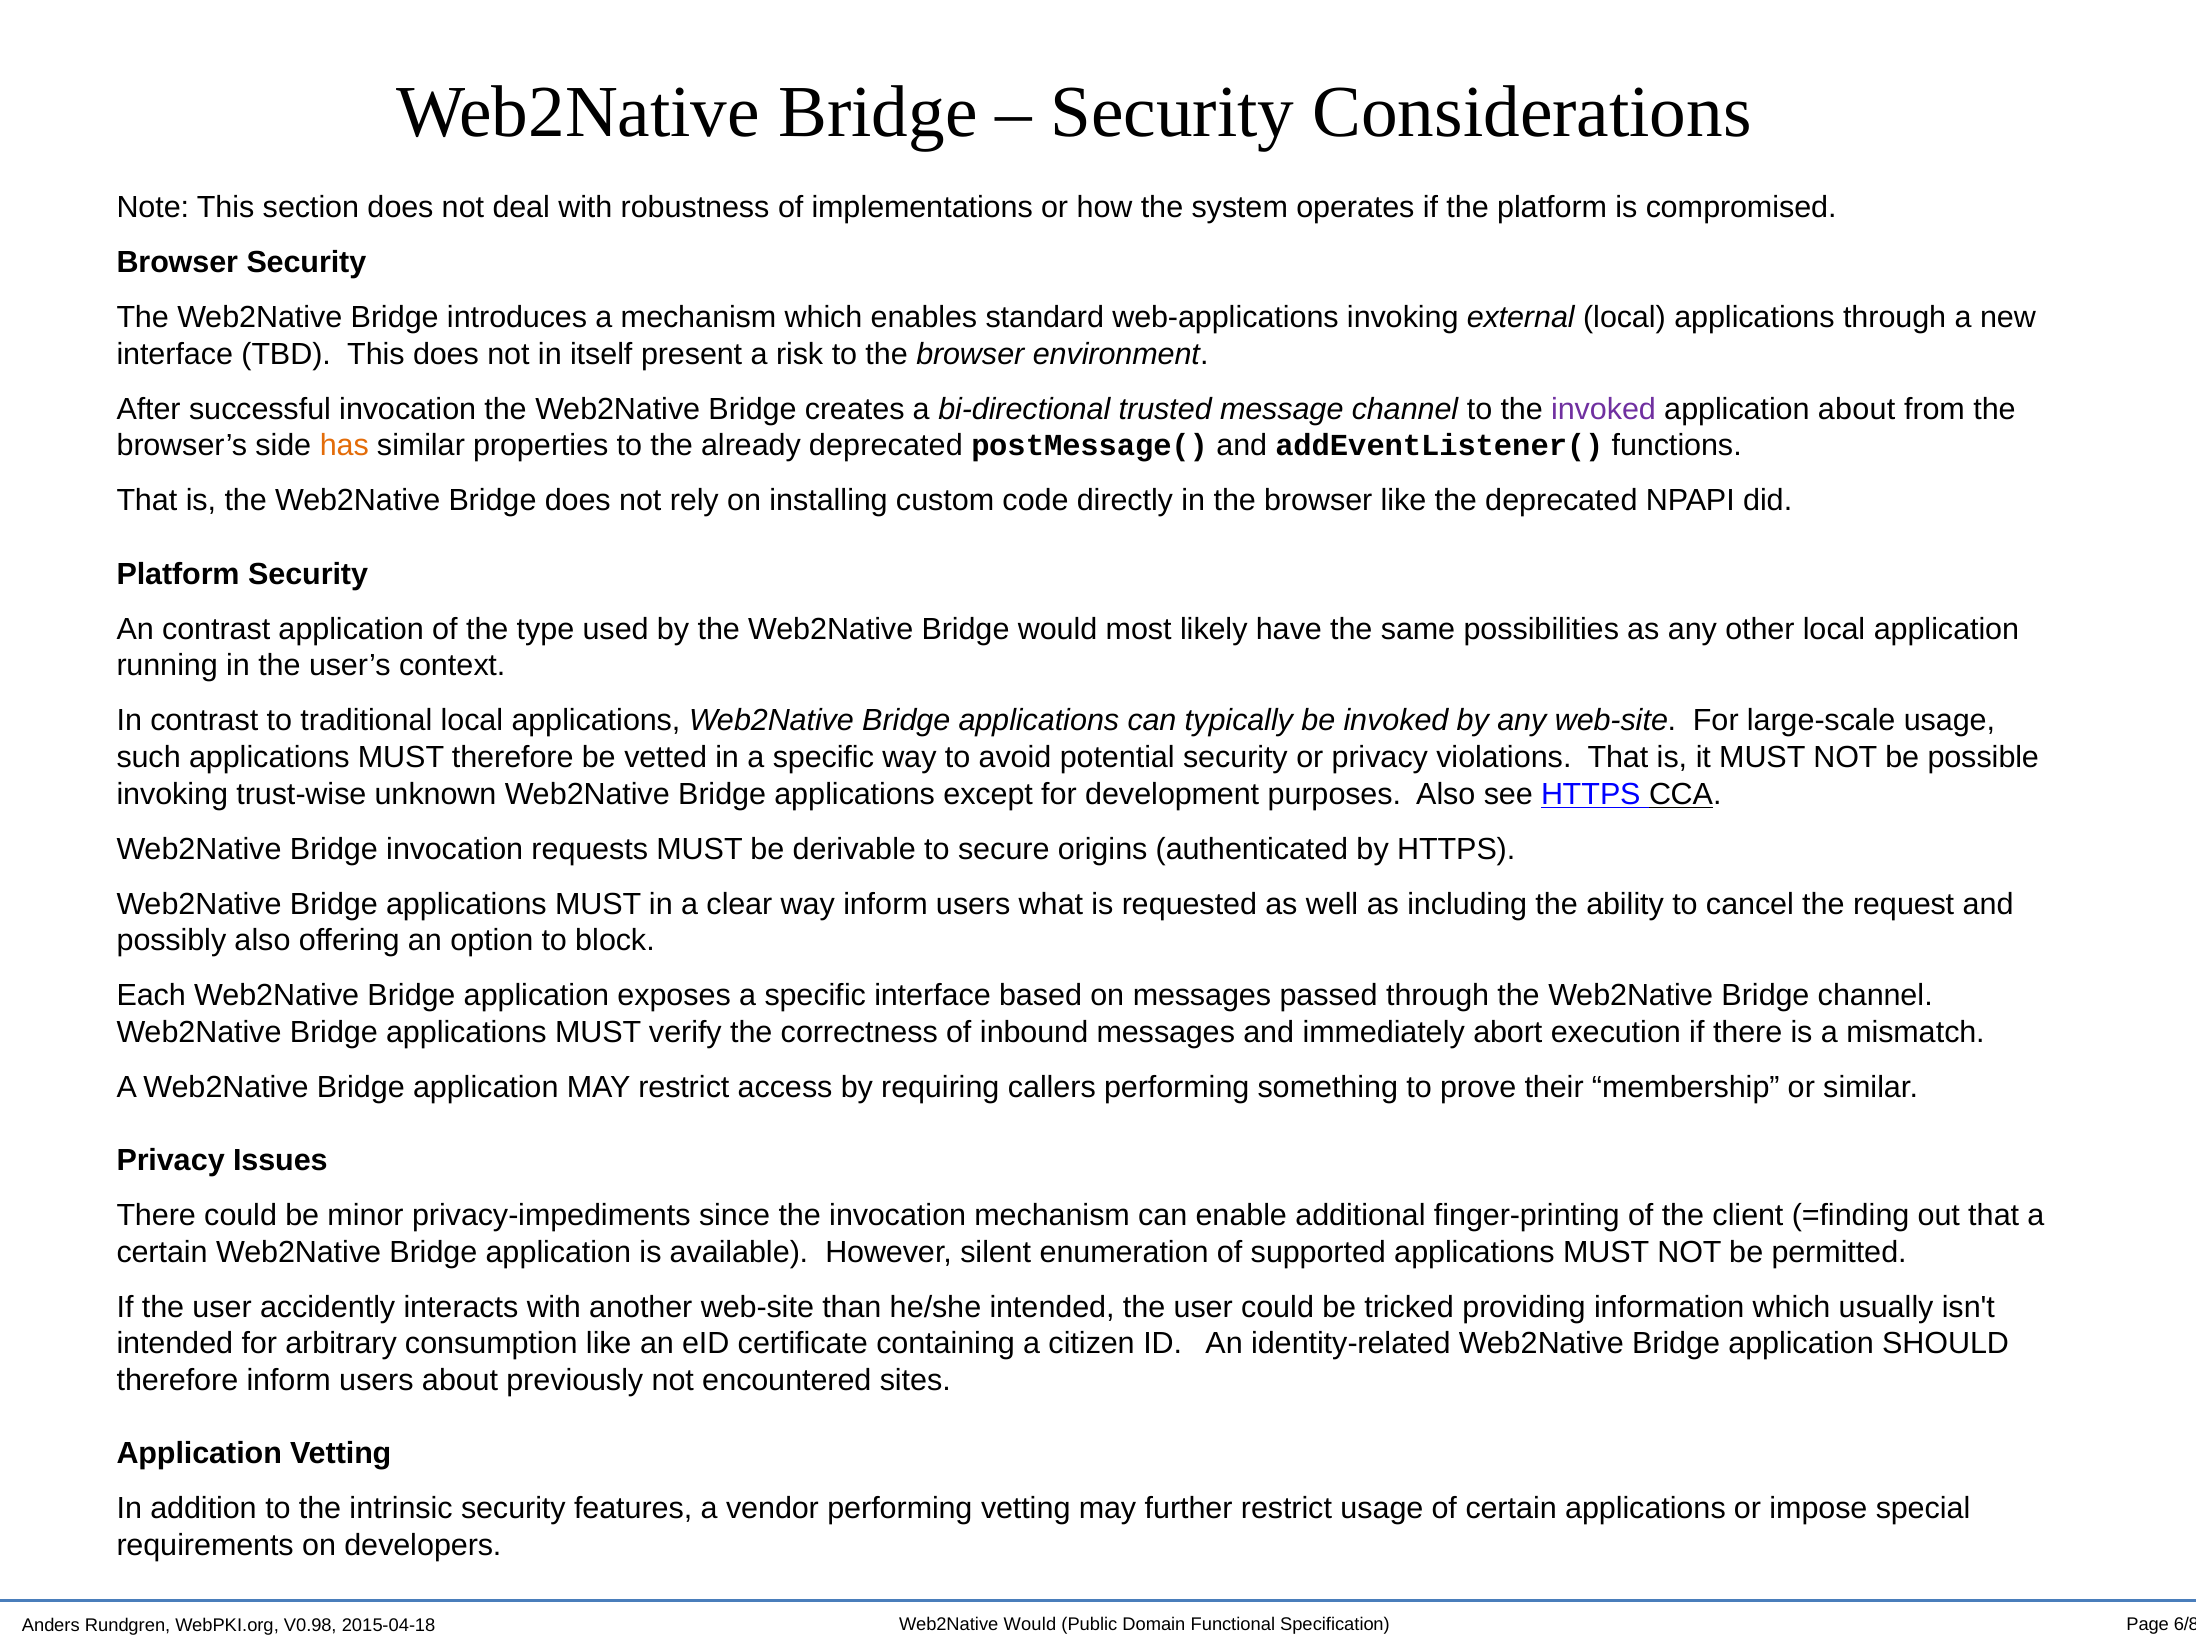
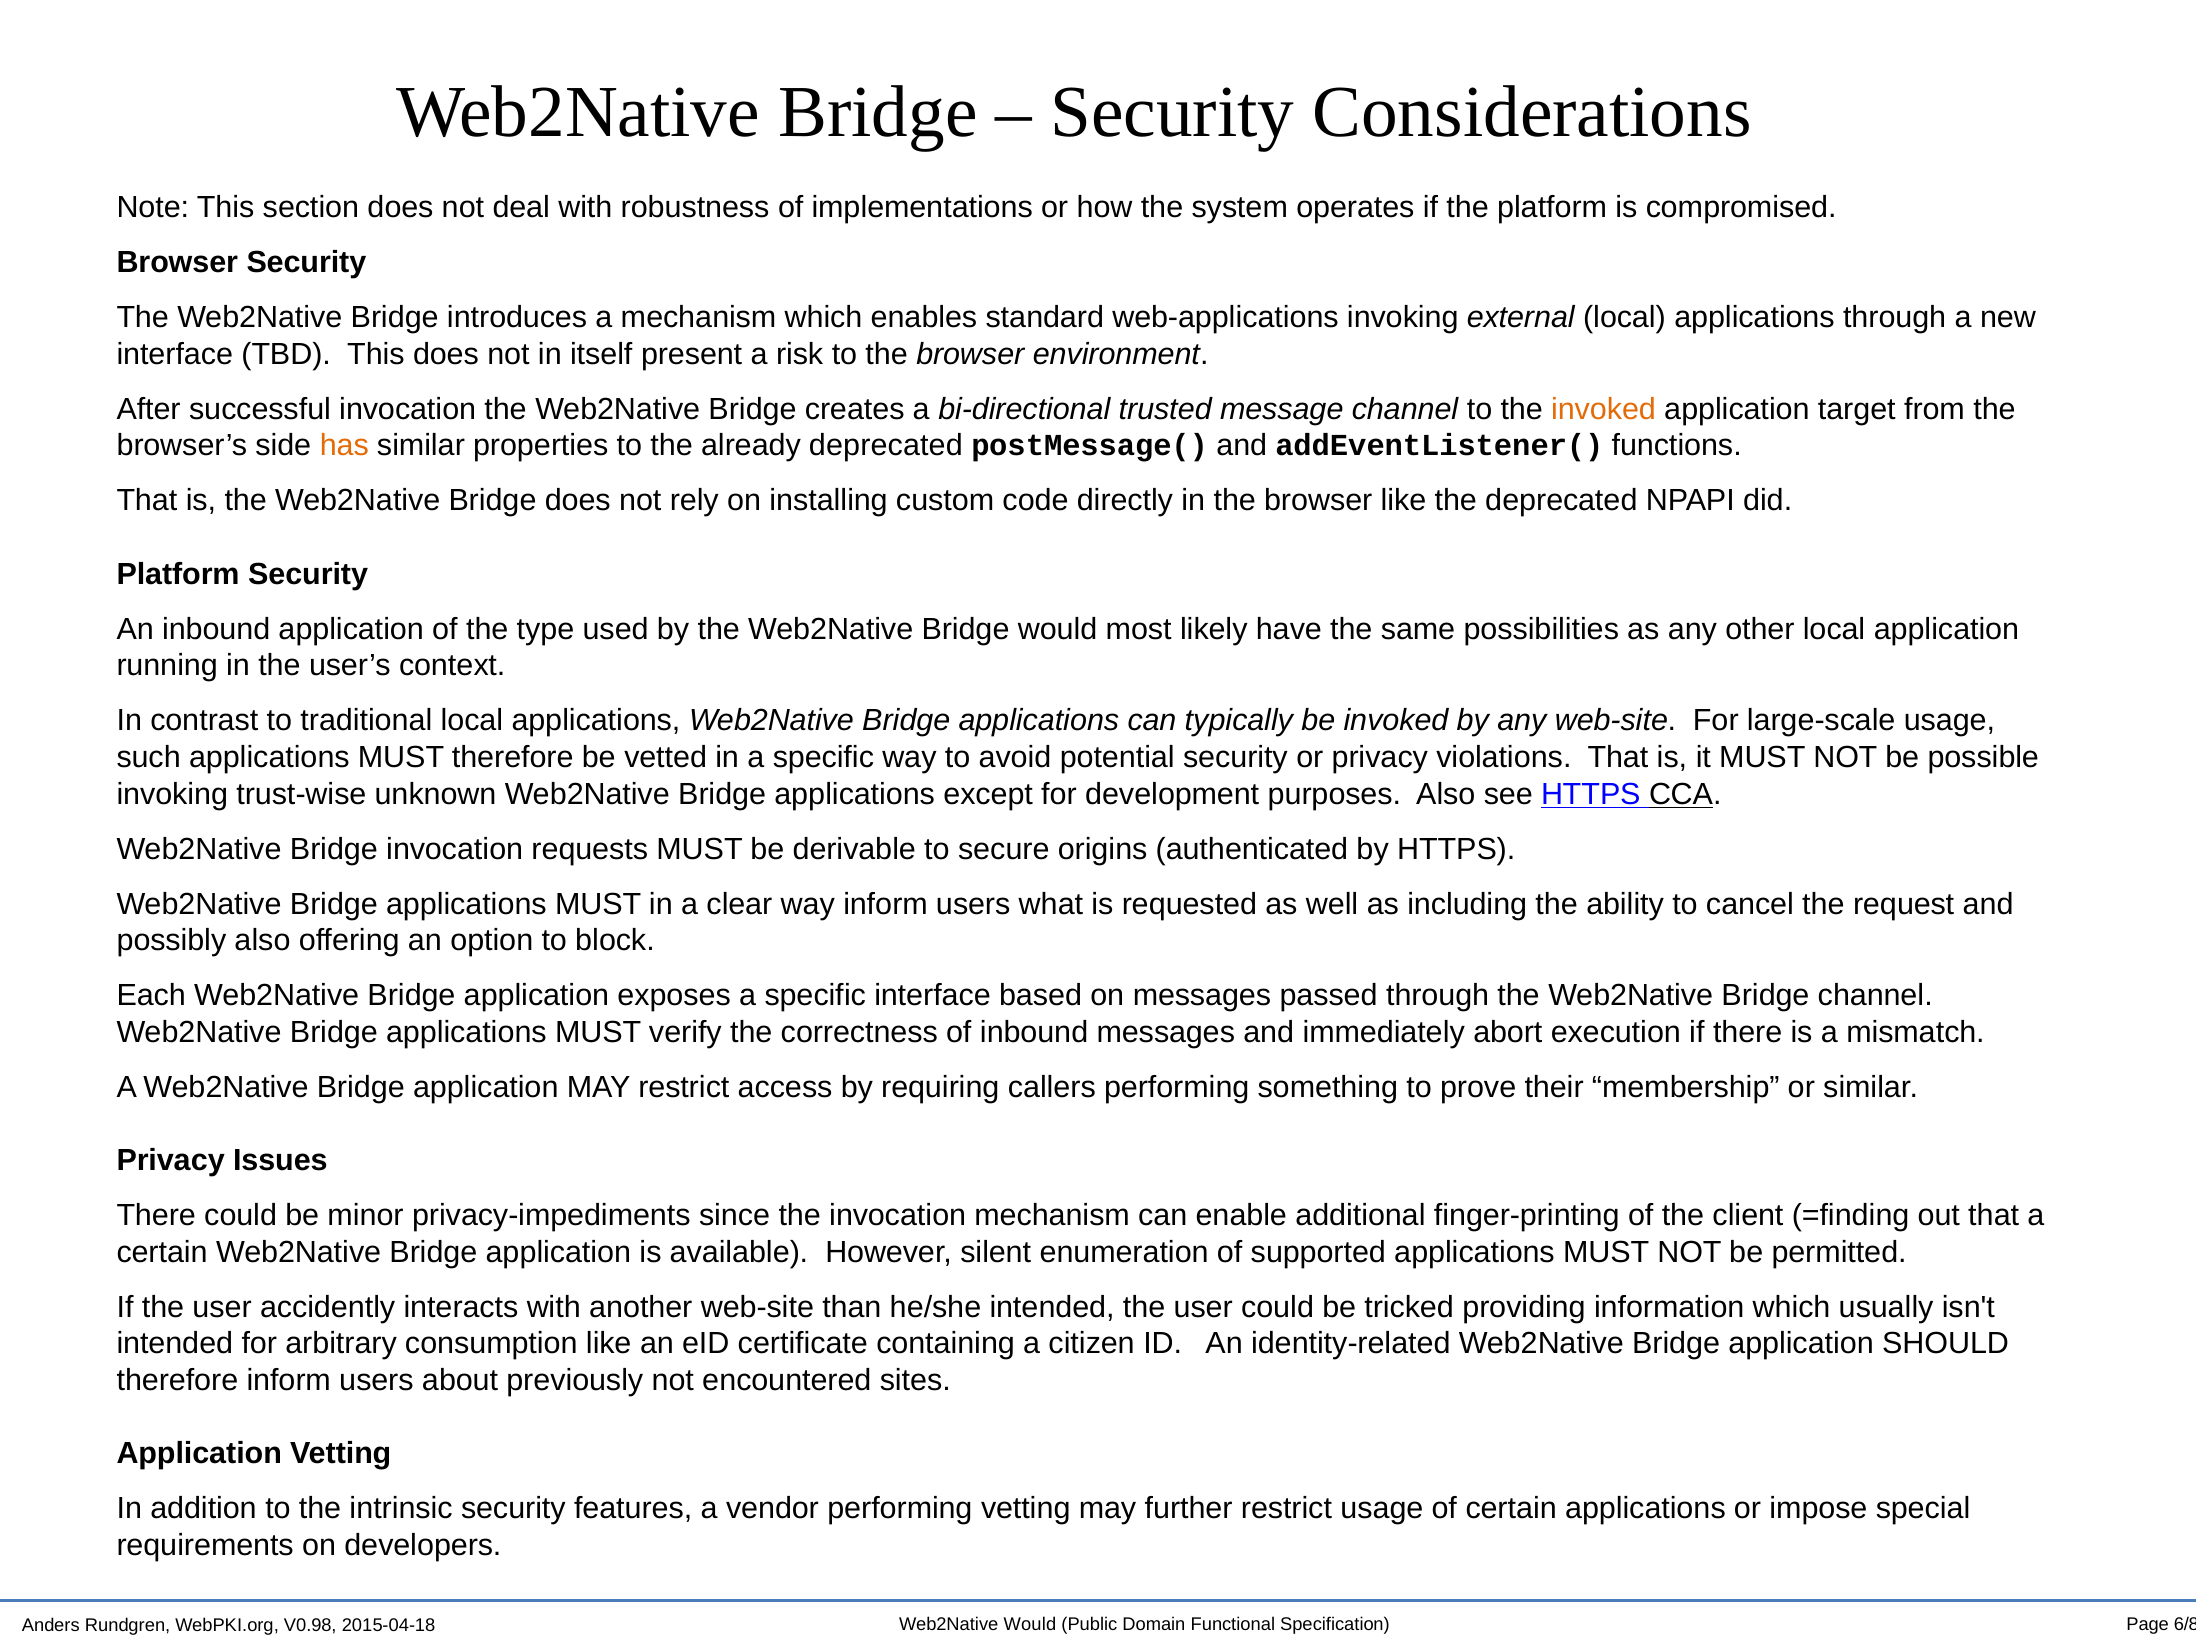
invoked colour: purple -> orange (1603, 409)
application about: about -> target (1857, 409)
An contrast: contrast -> inbound (216, 629)
